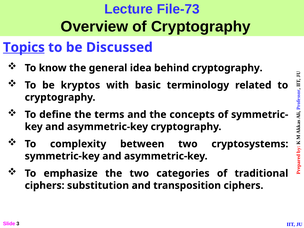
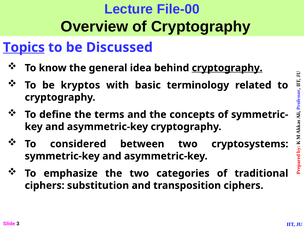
File-73: File-73 -> File-00 (178, 9)
cryptography underline: none -> present (227, 68)
complexity: complexity -> considered (78, 144)
